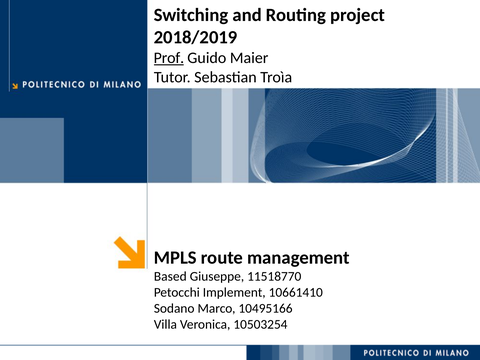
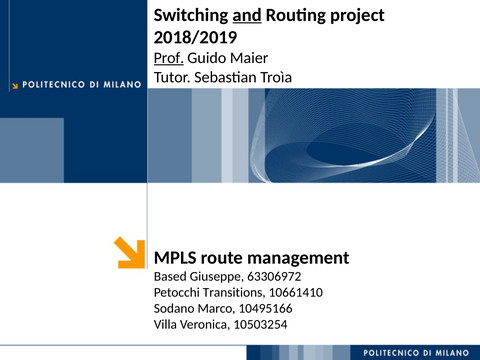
and underline: none -> present (247, 15)
11518770: 11518770 -> 63306972 (274, 276)
Implement: Implement -> Transitions (234, 292)
